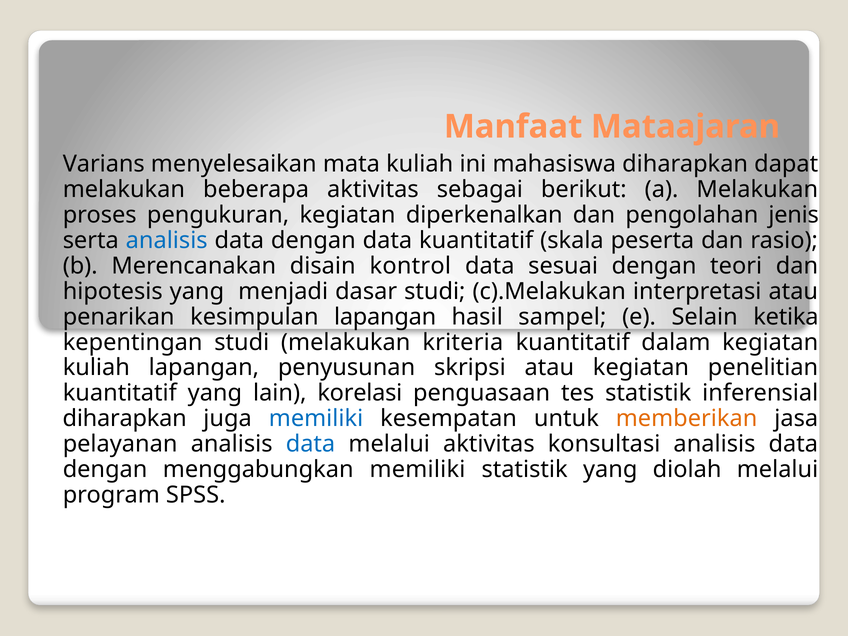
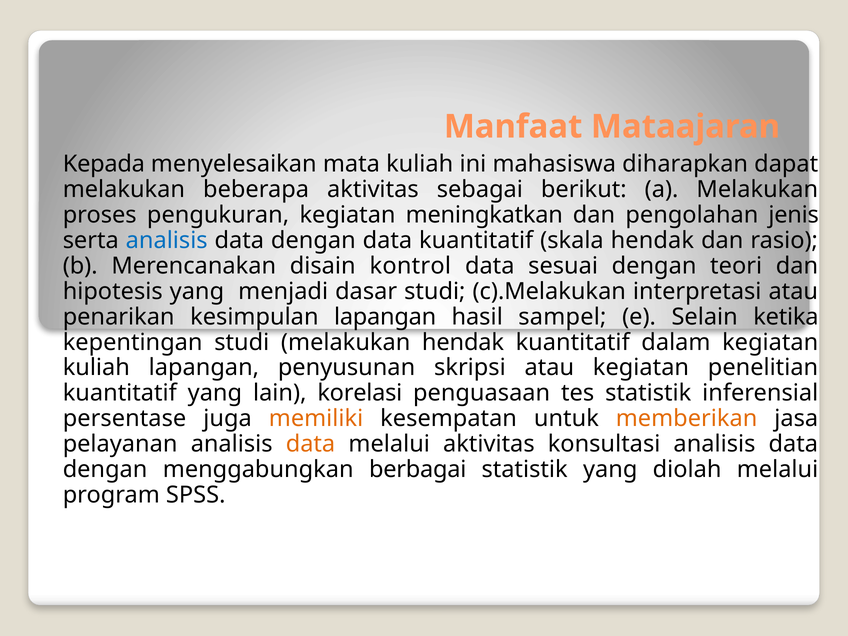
Varians: Varians -> Kepada (104, 164)
diperkenalkan: diperkenalkan -> meningkatkan (484, 215)
skala peserta: peserta -> hendak (652, 241)
melakukan kriteria: kriteria -> hendak (463, 342)
diharapkan: diharapkan -> persentase (125, 419)
memiliki colour: blue -> orange (316, 419)
data colour: blue -> orange (311, 444)
menggabungkan memiliki: memiliki -> berbagai (418, 469)
